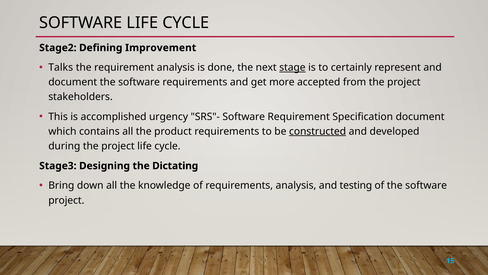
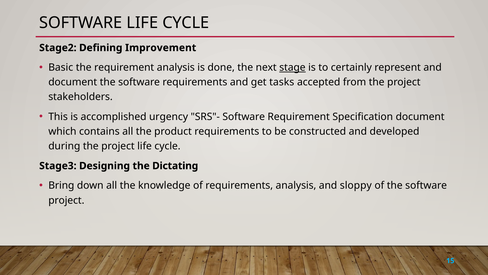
Talks: Talks -> Basic (61, 67)
more: more -> tasks (282, 82)
constructed underline: present -> none (318, 131)
testing: testing -> sloppy (356, 185)
